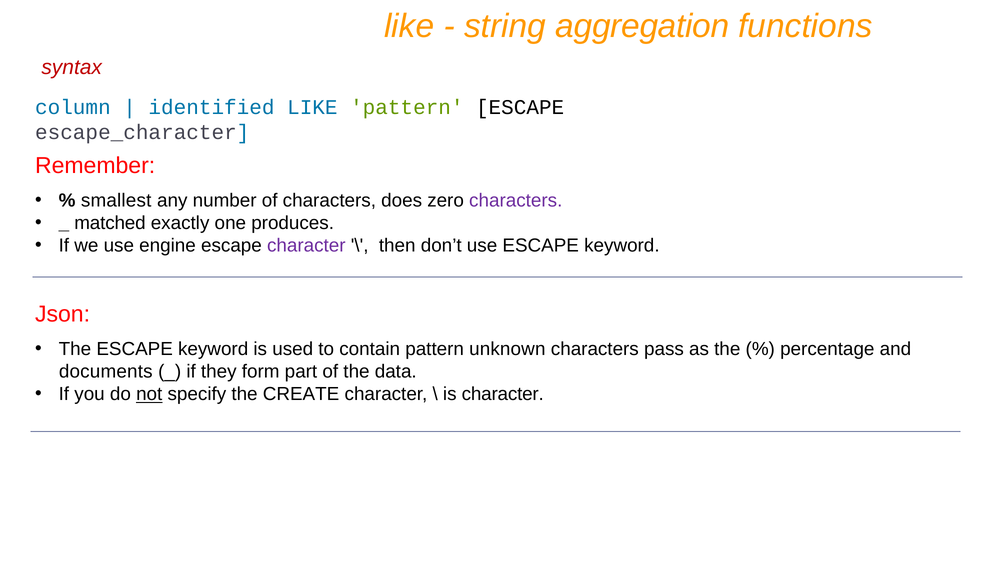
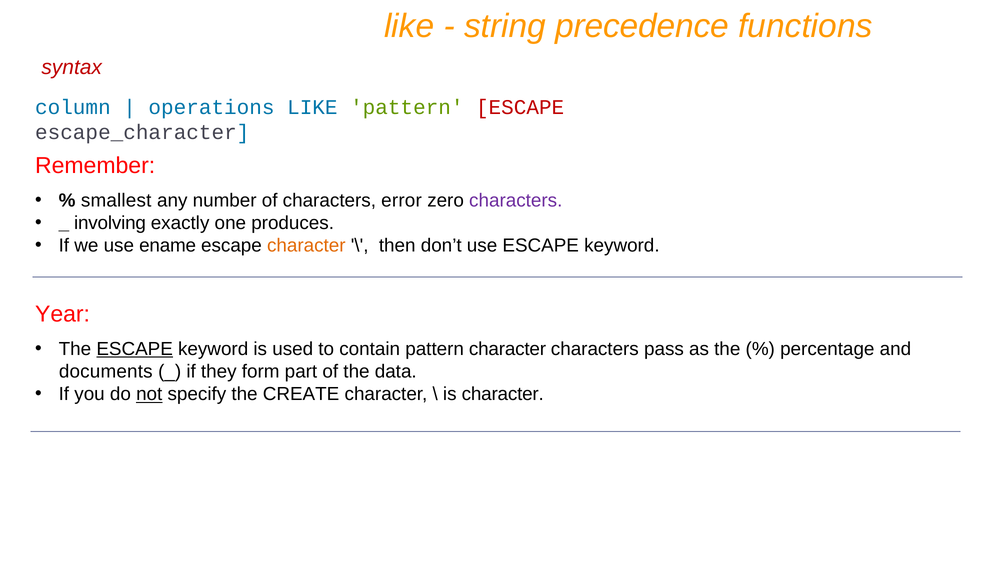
aggregation: aggregation -> precedence (642, 26)
identified: identified -> operations (211, 107)
ESCAPE colour: black -> red (520, 107)
does: does -> error (402, 200)
matched: matched -> involving (110, 223)
engine: engine -> ename (168, 246)
character colour: purple -> orange (306, 246)
Json: Json -> Year (63, 314)
ESCAPE underline: none -> present (135, 349)
pattern unknown: unknown -> character (507, 349)
